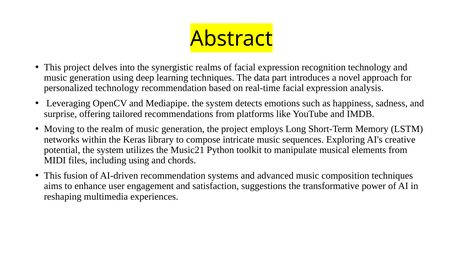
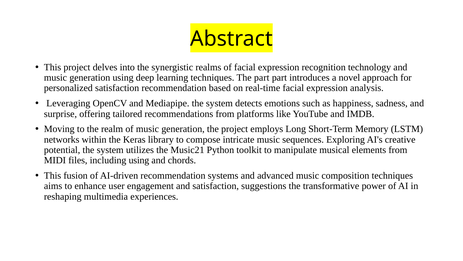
The data: data -> part (262, 77)
personalized technology: technology -> satisfaction (117, 88)
